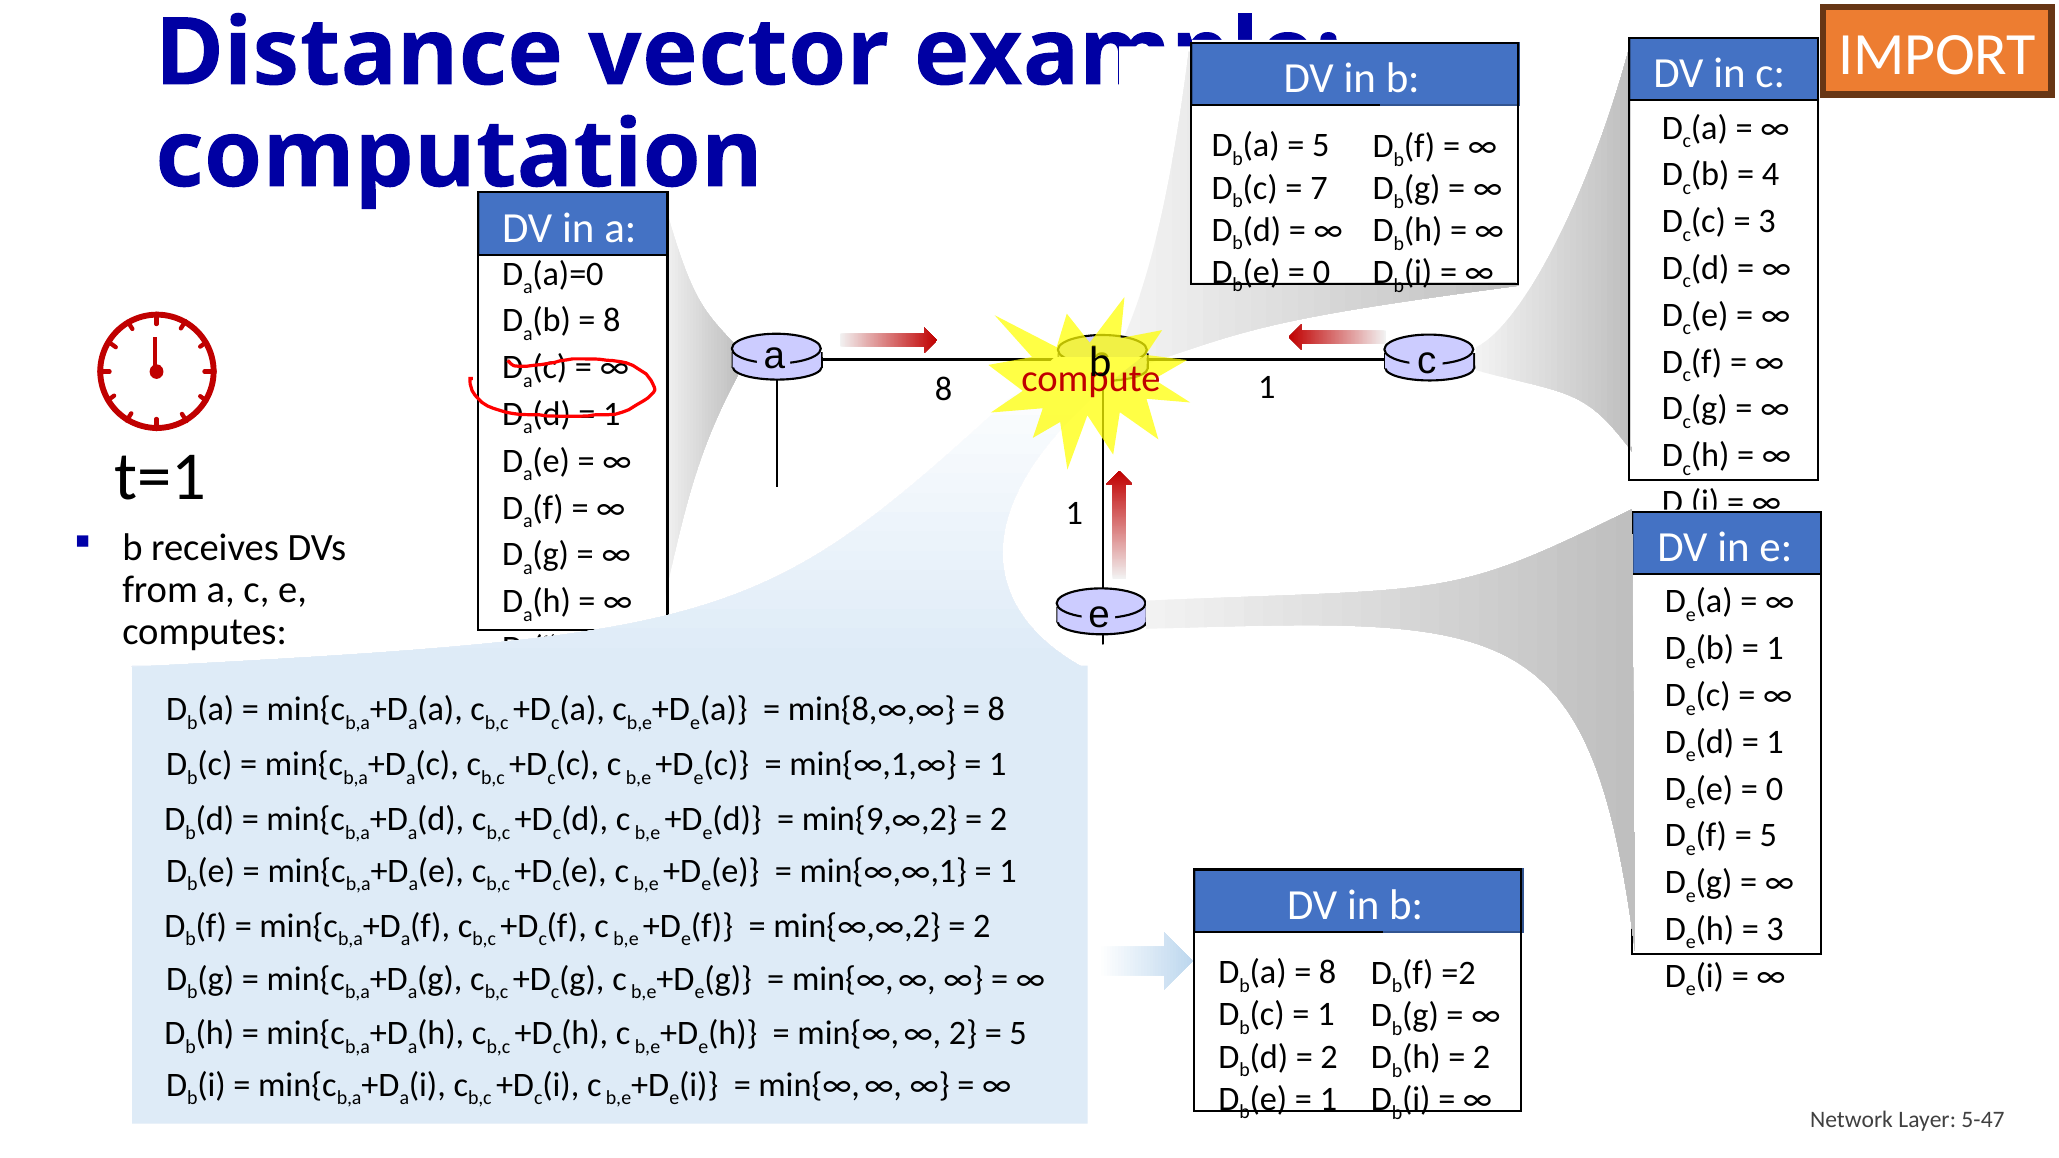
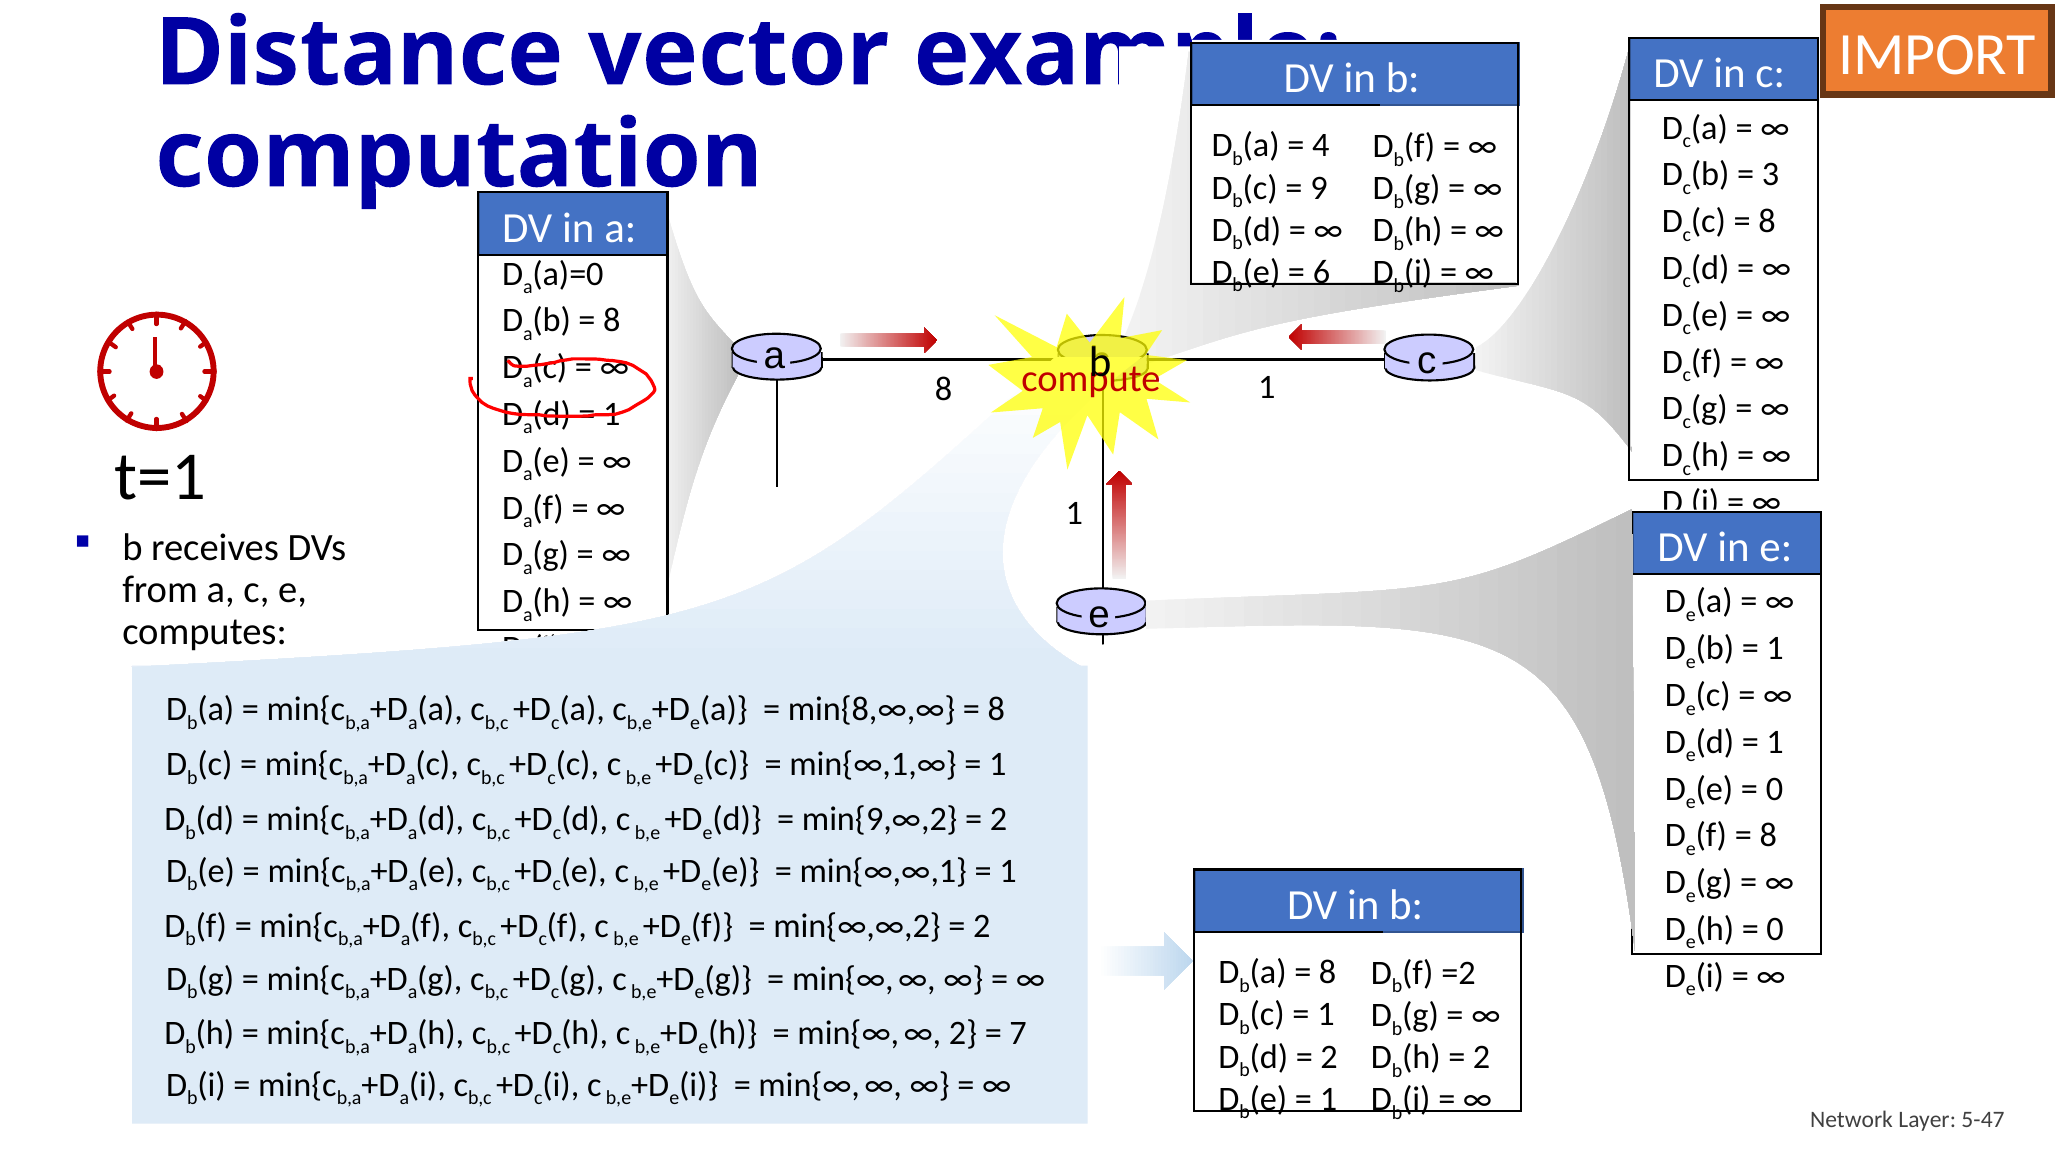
5: 5 -> 4 (1321, 146)
4: 4 -> 3 (1770, 175)
7: 7 -> 9 (1319, 188)
3: 3 -> 8 (1767, 221)
0: 0 -> 6 (1322, 272)
5: 5 -> 8 (1768, 836)
3: 3 -> 0 (1775, 929)
5: 5 -> 7 (1018, 1034)
